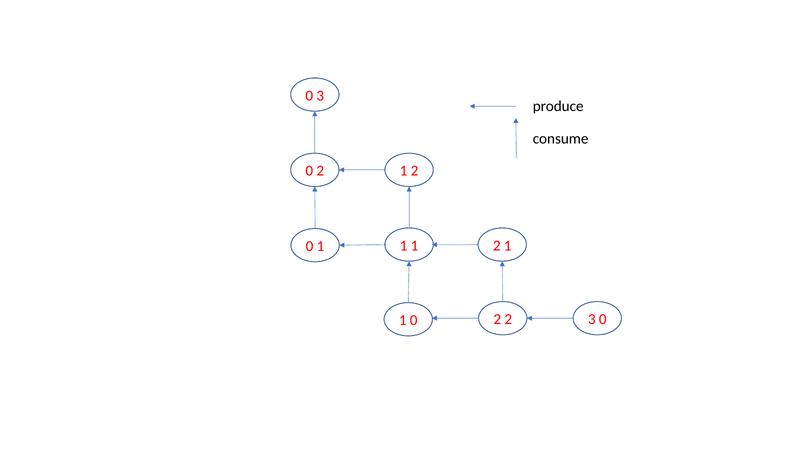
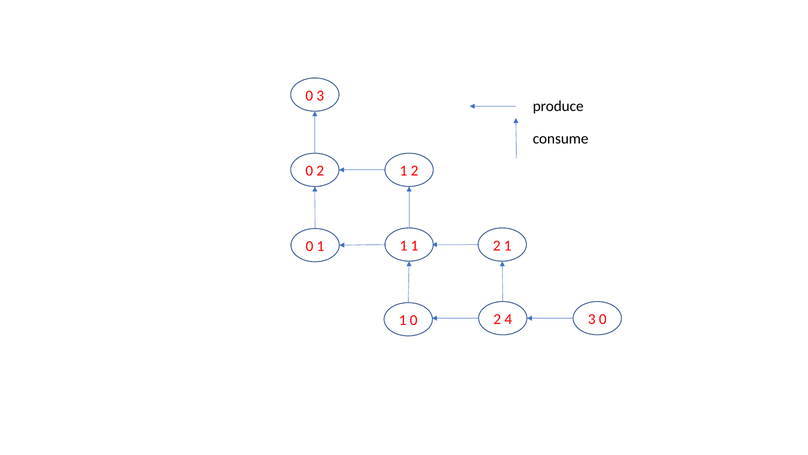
2 2: 2 -> 4 (508, 319)
